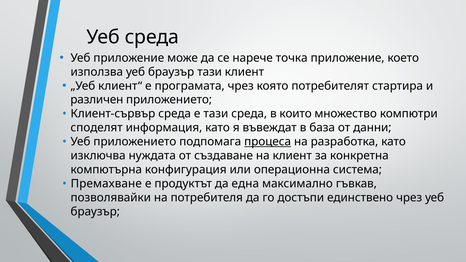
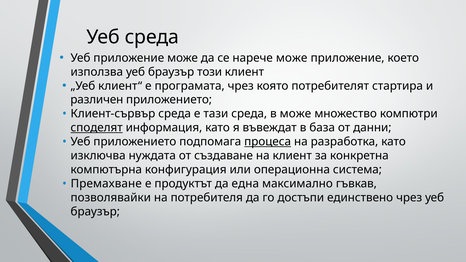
нарече точка: точка -> може (292, 58)
браузър тази: тази -> този (210, 72)
в които: които -> може (295, 114)
споделят underline: none -> present (97, 128)
